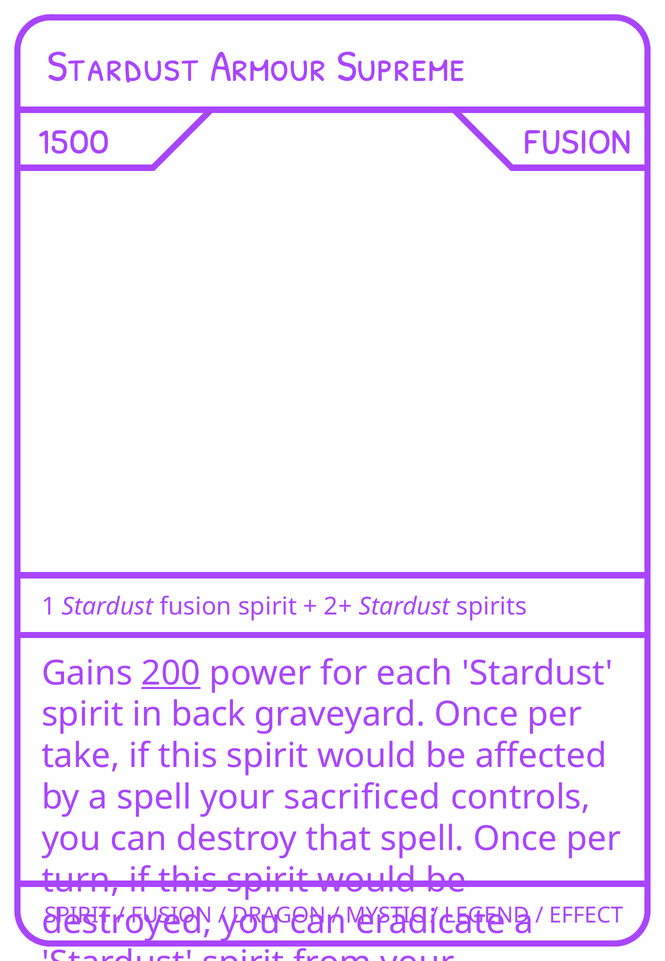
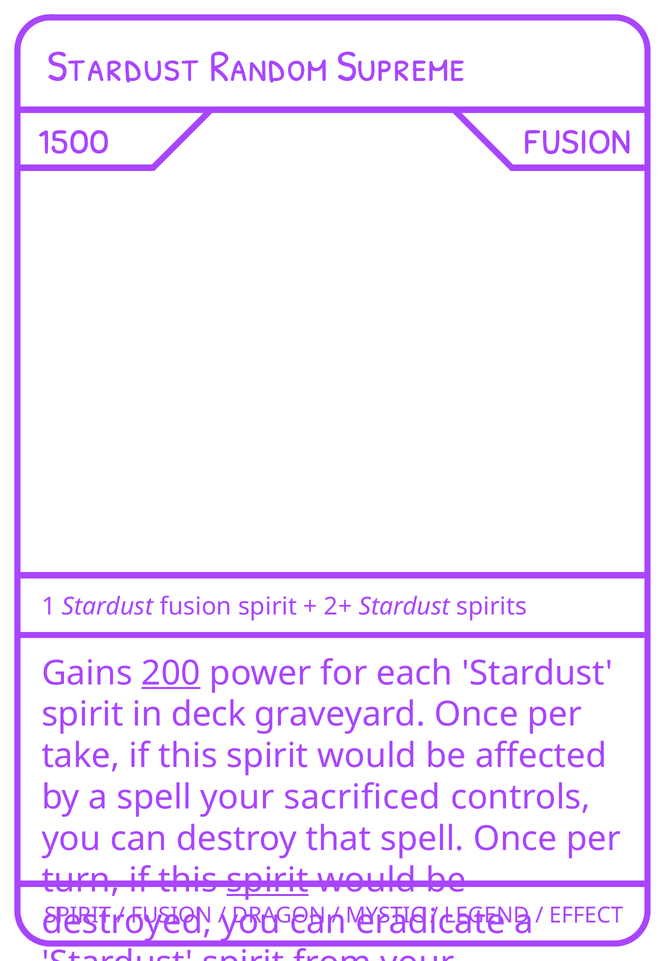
Armour: Armour -> Random (269, 67)
back: back -> deck (209, 714)
spirit underline: none -> present (267, 880)
